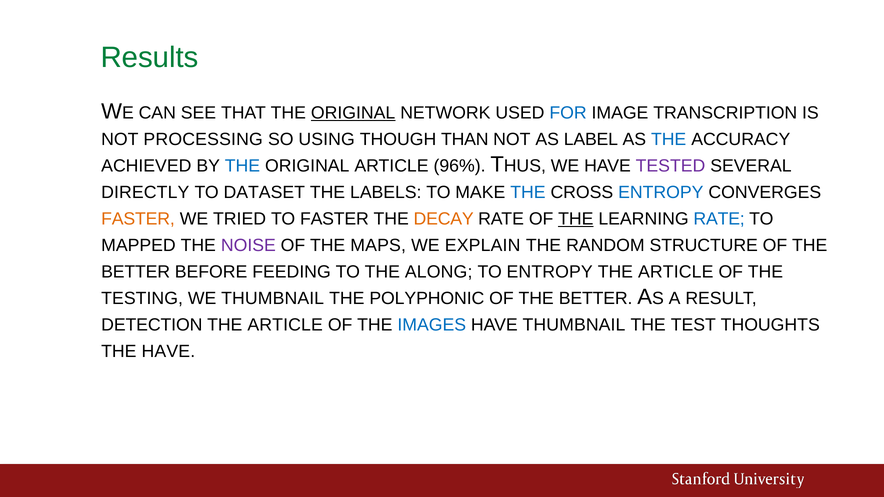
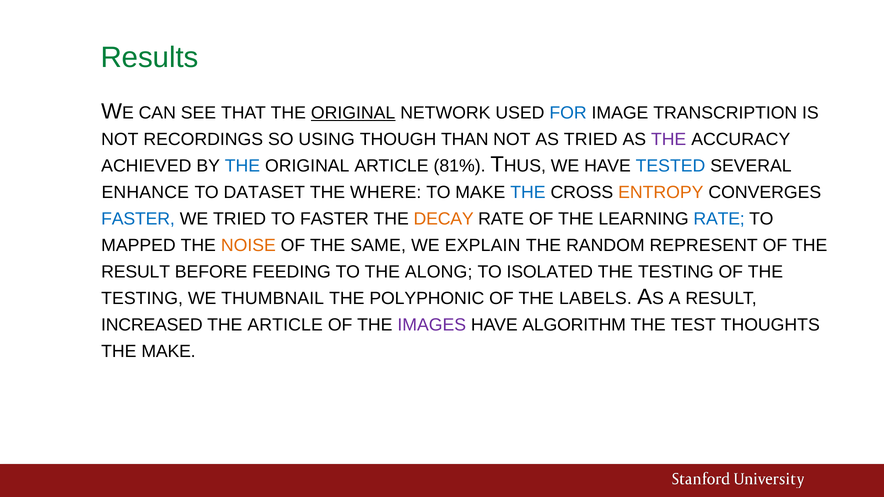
PROCESSING: PROCESSING -> RECORDINGS (203, 139)
AS LABEL: LABEL -> TRIED (591, 139)
THE colour: blue -> purple (669, 139)
96%: 96% -> 81% (460, 166)
TESTED colour: purple -> blue (671, 166)
DIRECTLY: DIRECTLY -> ENHANCE (145, 193)
LABELS: LABELS -> WHERE (386, 193)
ENTROPY colour: blue -> orange (661, 193)
FASTER colour: orange -> blue (138, 219)
THE underline: present -> none (576, 219)
NOISE colour: purple -> orange (248, 246)
MAPS: MAPS -> SAME (378, 246)
STRUCTURE: STRUCTURE -> REPRESENT (704, 246)
BETTER: BETTER -> RESULT (136, 272)
TO ENTROPY: ENTROPY -> ISOLATED (550, 272)
ARTICLE: ARTICLE -> TESTING (676, 272)
BETTER: BETTER -> LABELS (595, 299)
DETECTION: DETECTION -> INCREASED (152, 325)
IMAGES colour: blue -> purple (432, 325)
HAVE THUMBNAIL: THUMBNAIL -> ALGORITHM (574, 325)
THE HAVE: HAVE -> MAKE (169, 352)
